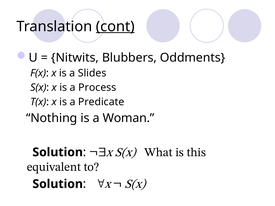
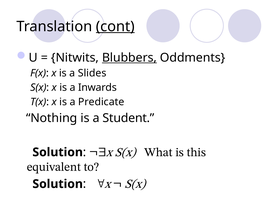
Blubbers underline: none -> present (129, 58)
Process: Process -> Inwards (97, 88)
Woman: Woman -> Student (128, 118)
